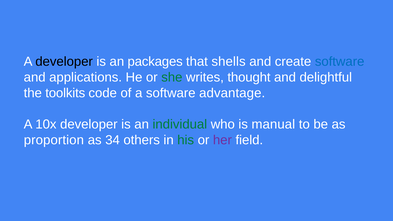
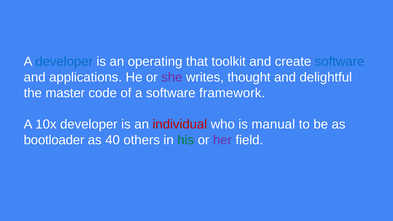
developer colour: black -> blue (64, 62)
packages: packages -> operating (155, 62)
shells: shells -> toolkit (229, 62)
she colour: green -> purple (172, 77)
toolkits: toolkits -> master (65, 93)
advantage: advantage -> framework (232, 93)
individual colour: green -> red (180, 124)
proportion: proportion -> bootloader (54, 140)
34: 34 -> 40 (113, 140)
